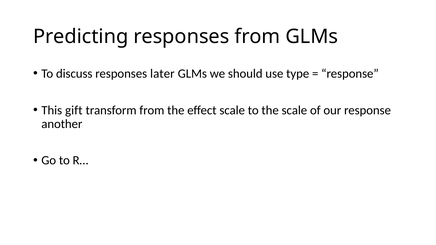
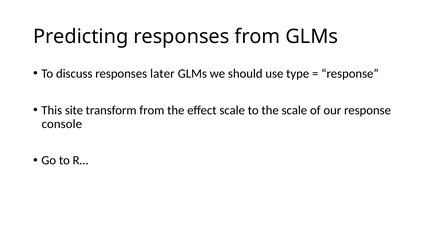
gift: gift -> site (74, 110)
another: another -> console (62, 124)
